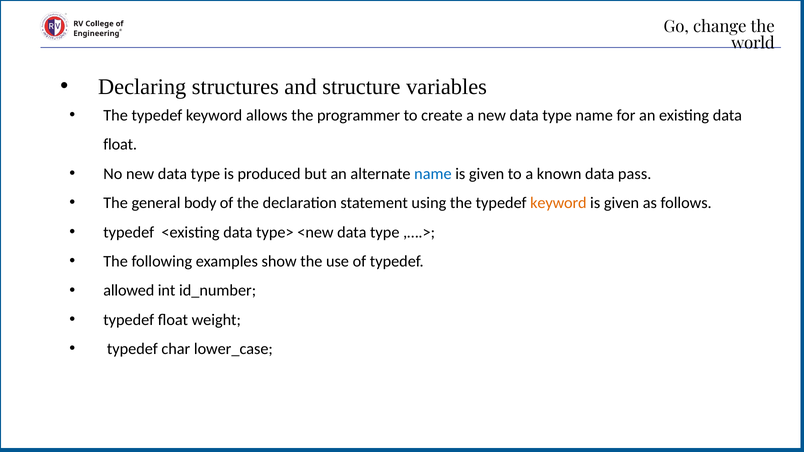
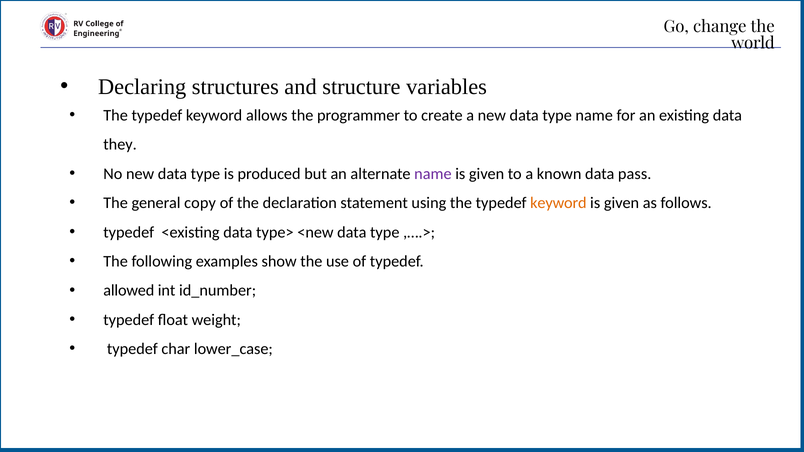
float: float -> they (120, 145)
name colour: blue -> purple (433, 174)
body: body -> copy (200, 203)
